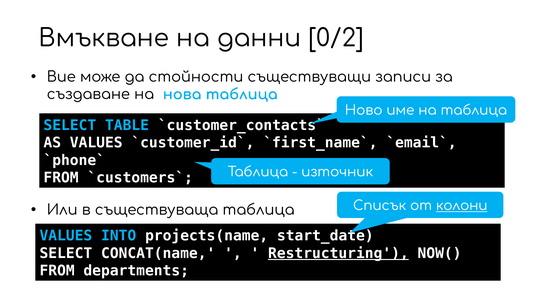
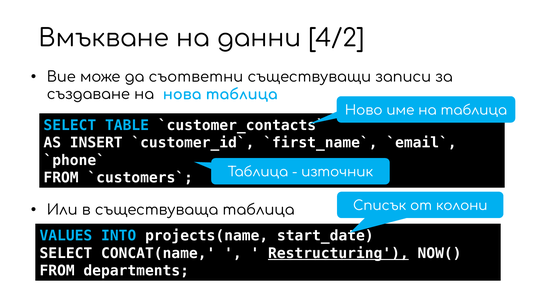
0/2: 0/2 -> 4/2 (336, 38)
стойности: стойности -> съответни (196, 77)
AS VALUES: VALUES -> INSERT (96, 143)
колони underline: present -> none (462, 206)
